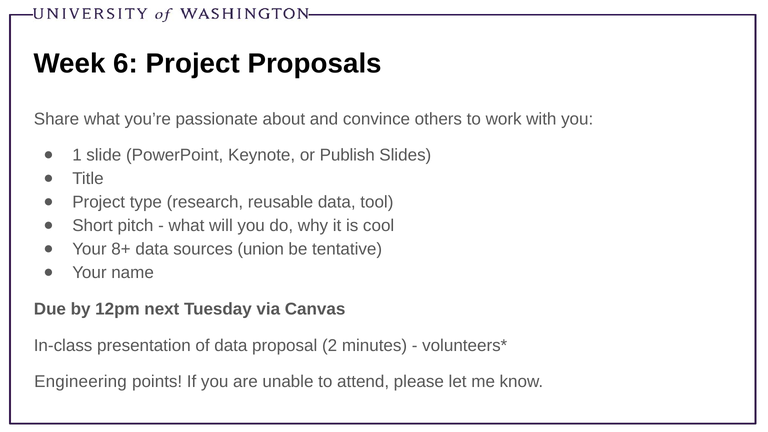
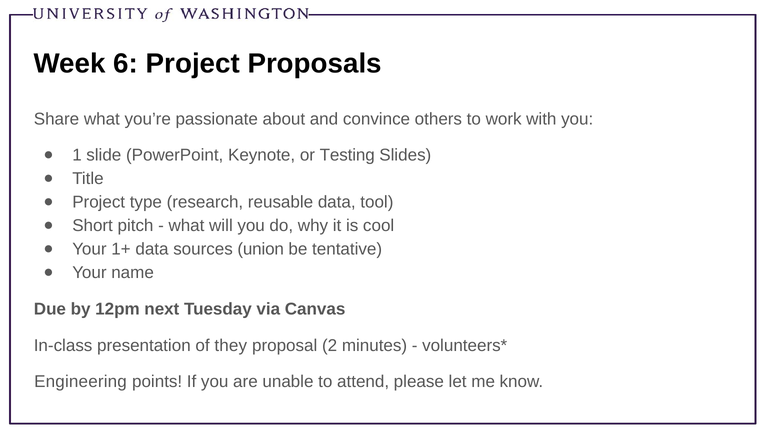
Publish: Publish -> Testing (347, 155)
8+: 8+ -> 1+ (121, 249)
of data: data -> they (231, 346)
